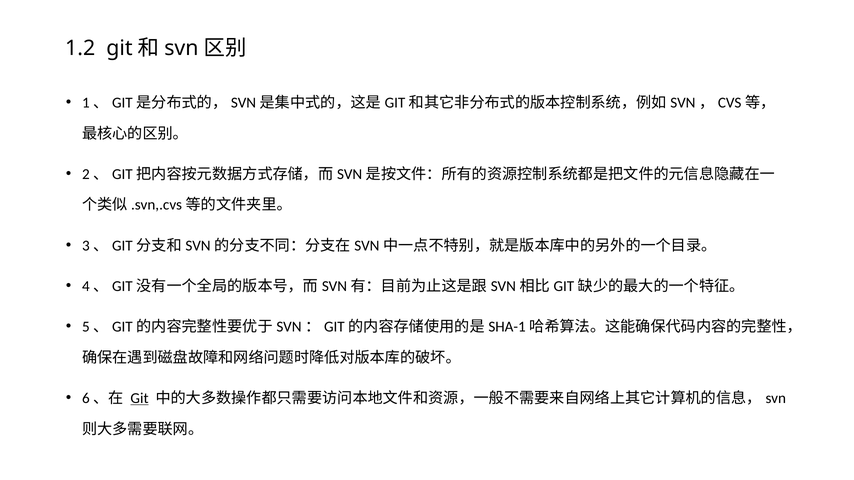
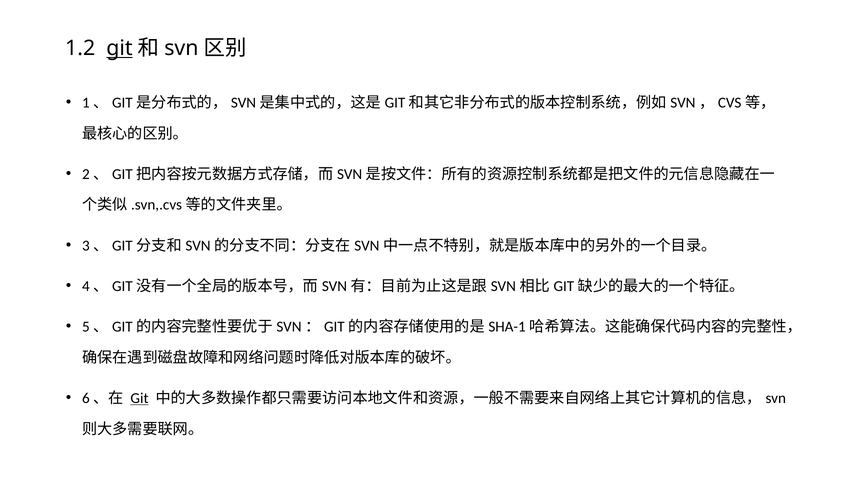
git underline: none -> present (119, 48)
